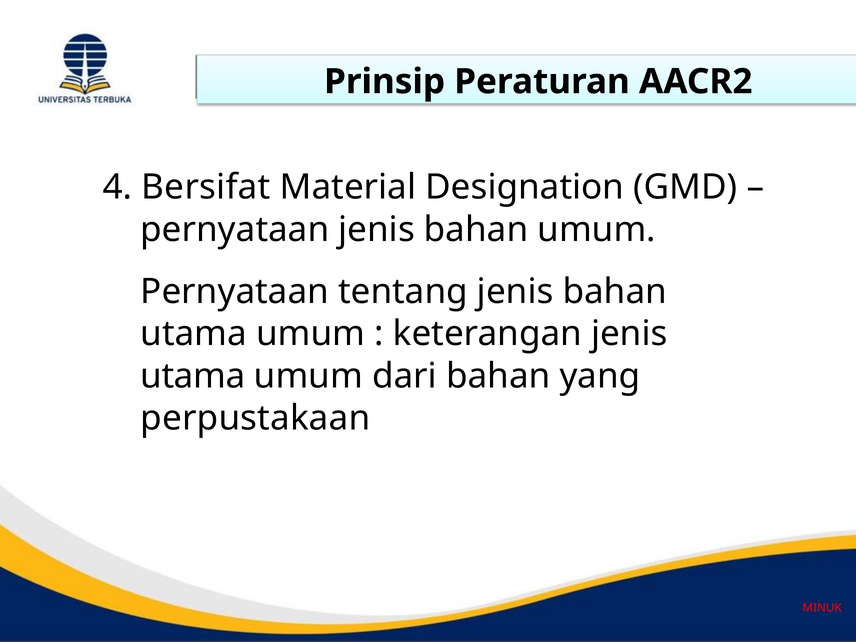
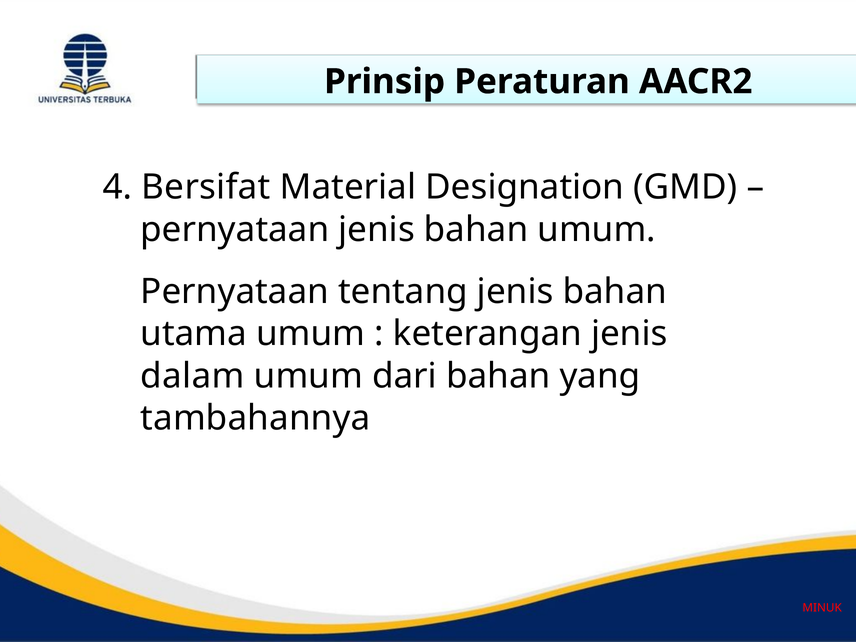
utama: utama -> dalam (192, 376)
perpustakaan: perpustakaan -> tambahannya (255, 418)
